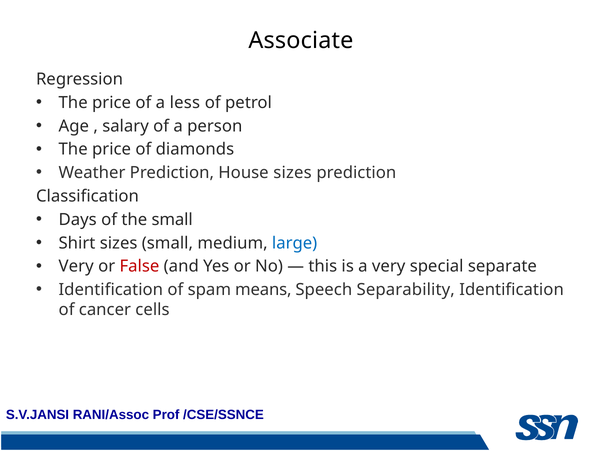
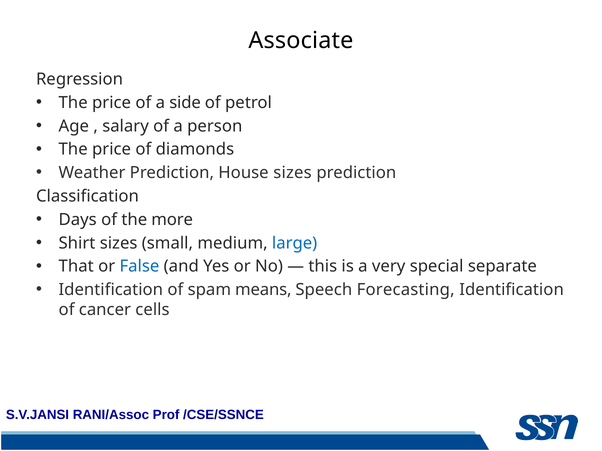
less: less -> side (185, 103)
the small: small -> more (172, 220)
Very: Very -> That (76, 267)
False colour: red -> blue (139, 267)
Separability: Separability -> Forecasting (406, 290)
